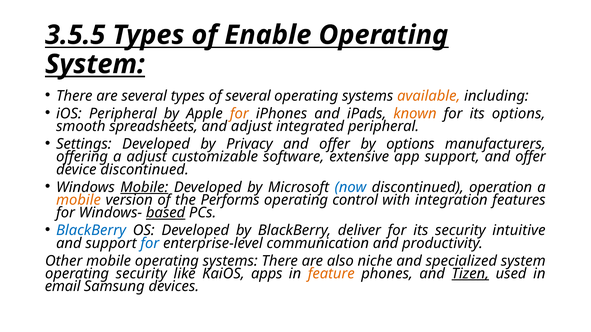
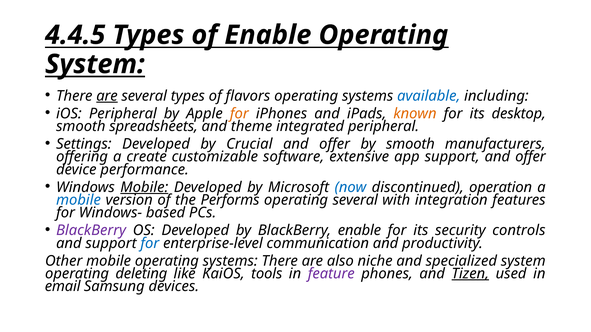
3.5.5: 3.5.5 -> 4.4.5 (75, 35)
are underline: none -> present (107, 96)
of several: several -> flavors (248, 96)
available colour: orange -> blue (429, 96)
its options: options -> desktop (519, 114)
and adjust: adjust -> theme (252, 127)
Privacy: Privacy -> Crucial (249, 144)
by options: options -> smooth (410, 144)
a adjust: adjust -> create (147, 157)
device discontinued: discontinued -> performance (145, 170)
mobile colour: orange -> blue (79, 200)
operating control: control -> several (355, 200)
based underline: present -> none (166, 213)
BlackBerry colour: blue -> purple (91, 231)
BlackBerry deliver: deliver -> enable (359, 231)
intuitive: intuitive -> controls (519, 231)
operating security: security -> deleting (141, 274)
apps: apps -> tools (267, 274)
feature colour: orange -> purple (331, 274)
